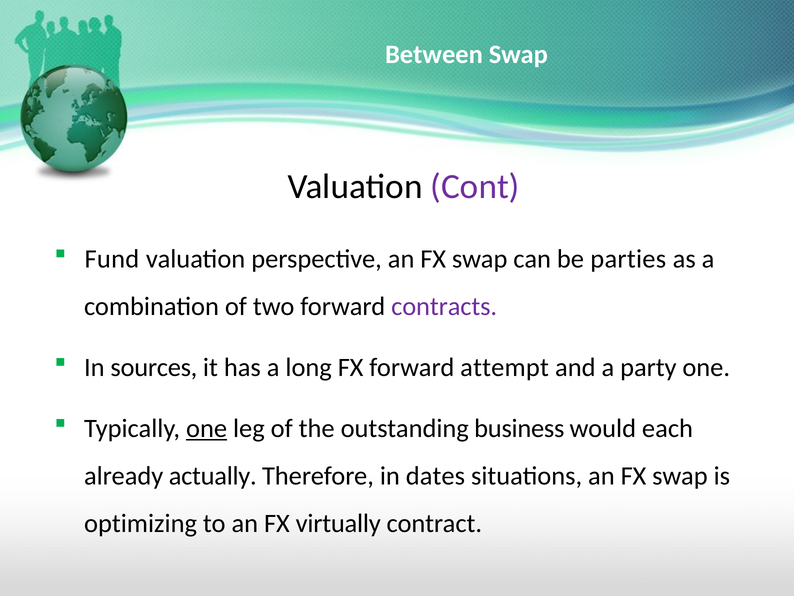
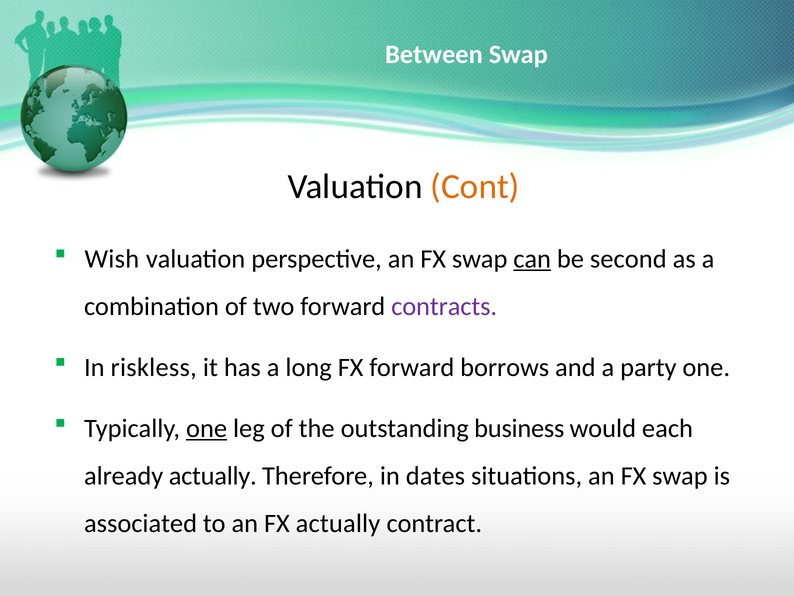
Cont colour: purple -> orange (475, 186)
Fund: Fund -> Wish (112, 259)
can underline: none -> present (532, 259)
parties: parties -> second (628, 259)
sources: sources -> riskless (154, 367)
attempt: attempt -> borrows (505, 367)
optimizing: optimizing -> associated (141, 523)
FX virtually: virtually -> actually (338, 523)
